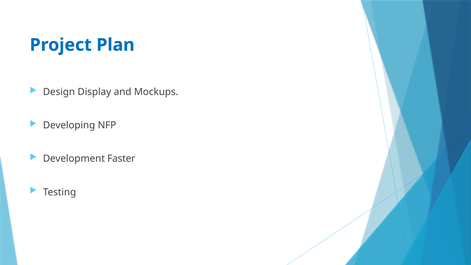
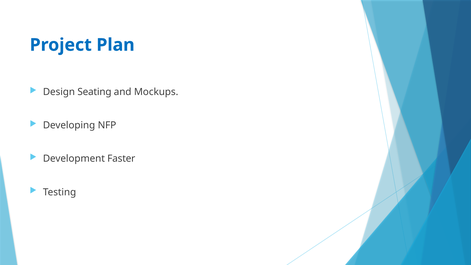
Display: Display -> Seating (94, 92)
